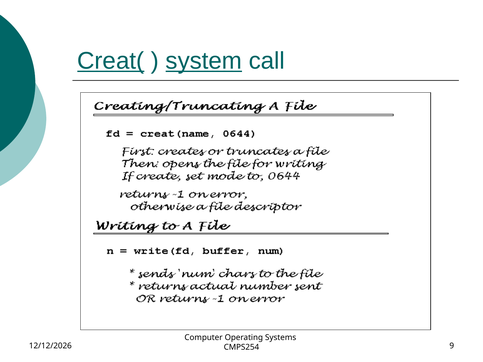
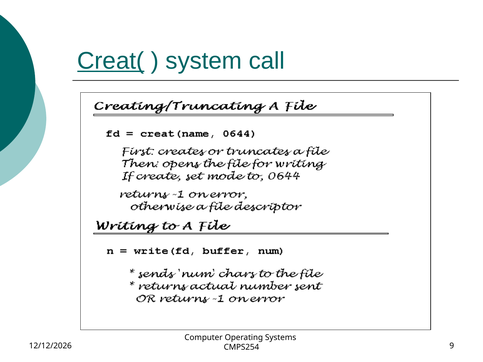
system underline: present -> none (204, 61)
